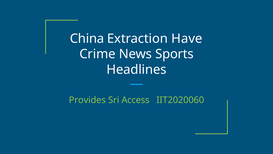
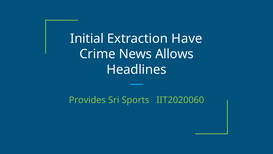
China: China -> Initial (87, 39)
Sports: Sports -> Allows (174, 54)
Access: Access -> Sports (135, 100)
